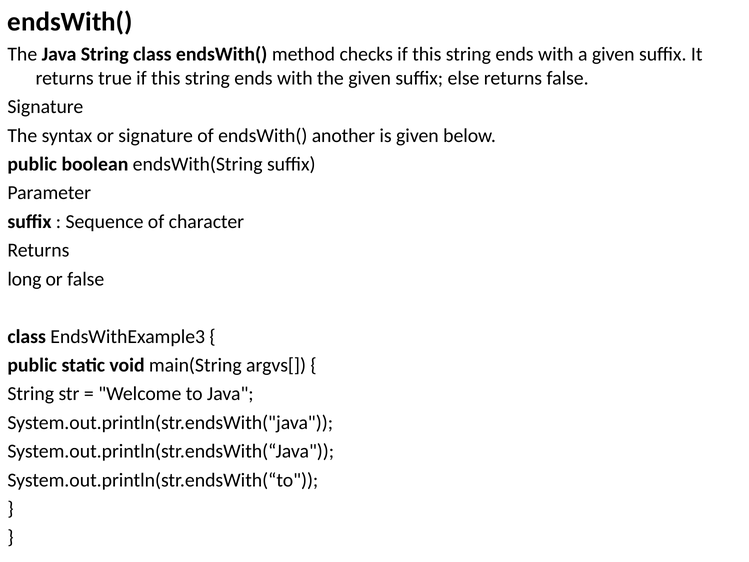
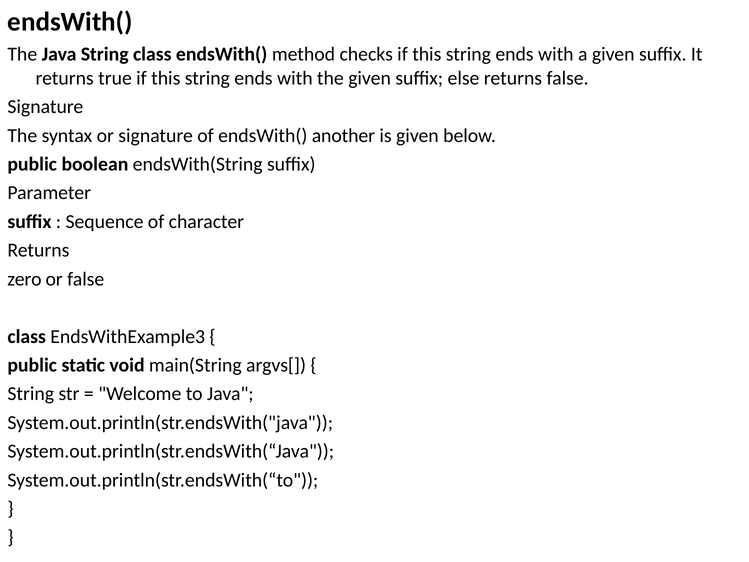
long: long -> zero (24, 279)
